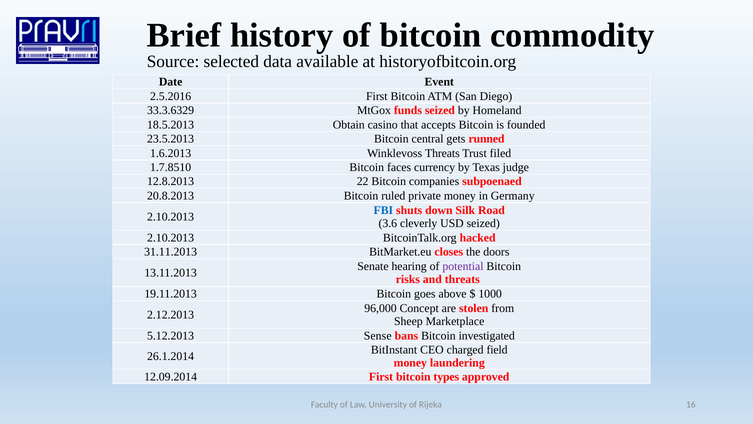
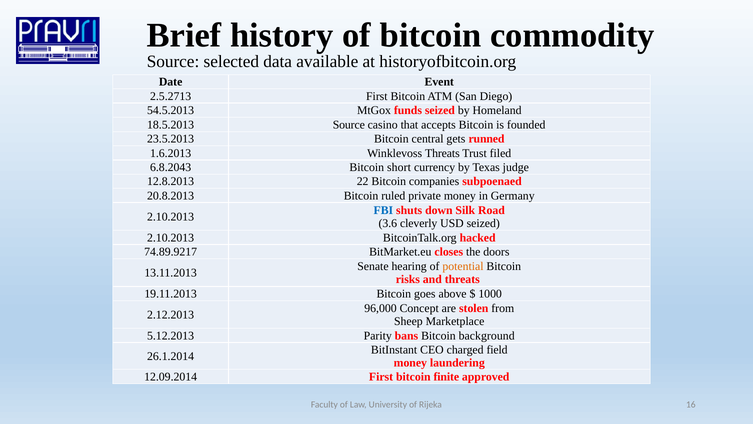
2.5.2016: 2.5.2016 -> 2.5.2713 (171, 96)
33.3.6329: 33.3.6329 -> 54.5.2013 (171, 110)
18.5.2013 Obtain: Obtain -> Source (349, 125)
1.7.8510: 1.7.8510 -> 6.8.2043 (171, 167)
faces: faces -> short (399, 167)
31.11.2013: 31.11.2013 -> 74.89.9217 (171, 252)
potential colour: purple -> orange (463, 266)
Sense: Sense -> Parity (378, 335)
investigated: investigated -> background (487, 335)
types: types -> finite (446, 376)
